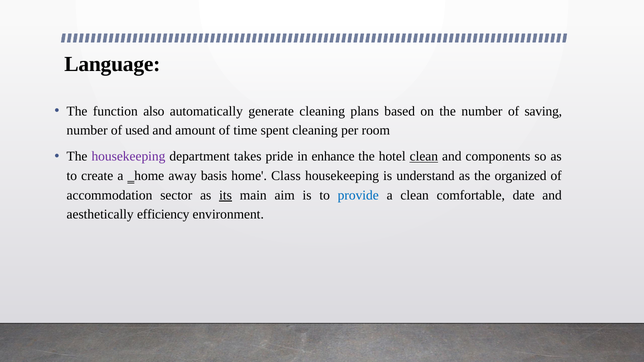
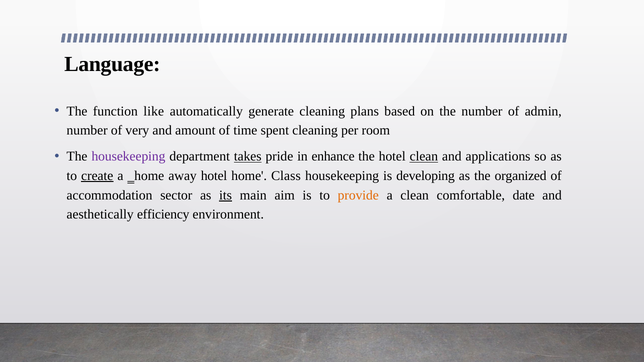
also: also -> like (154, 111)
saving: saving -> admin (543, 111)
used: used -> very (137, 131)
takes underline: none -> present (248, 157)
components: components -> applications (498, 157)
create underline: none -> present (97, 176)
away basis: basis -> hotel (214, 176)
understand: understand -> developing (426, 176)
provide colour: blue -> orange (358, 195)
